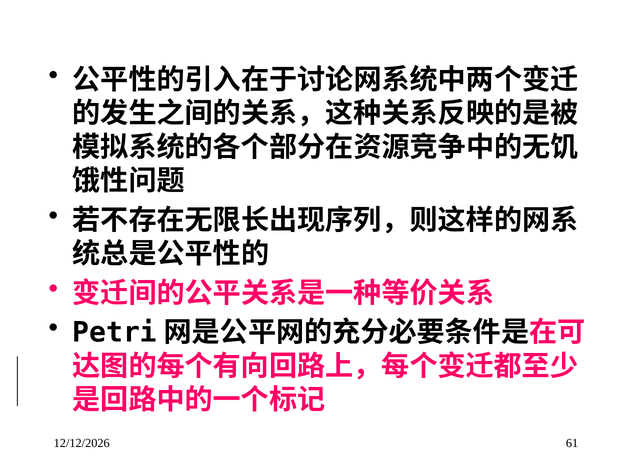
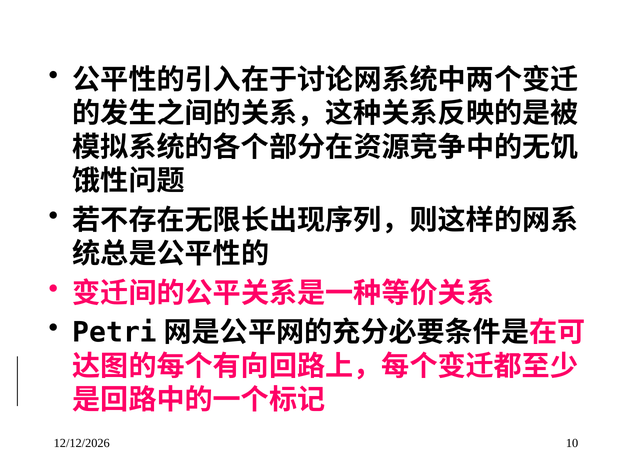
61: 61 -> 10 (572, 443)
